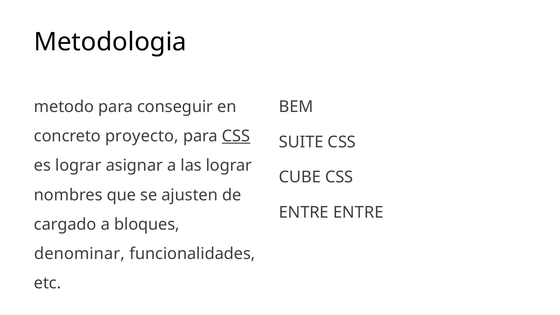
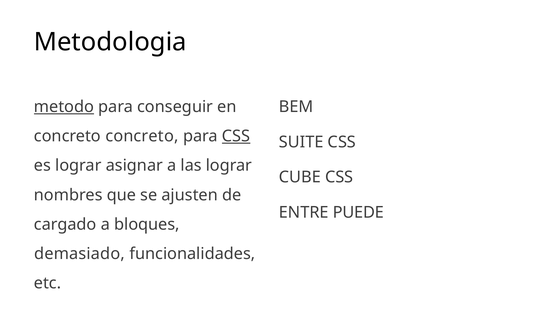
metodo underline: none -> present (64, 107)
concreto proyecto: proyecto -> concreto (142, 136)
ENTRE ENTRE: ENTRE -> PUEDE (358, 212)
denominar: denominar -> demasiado (79, 254)
